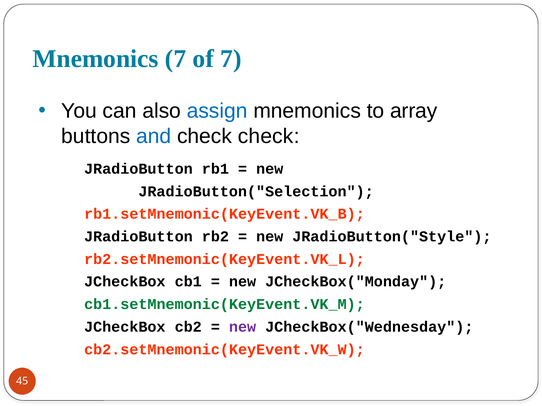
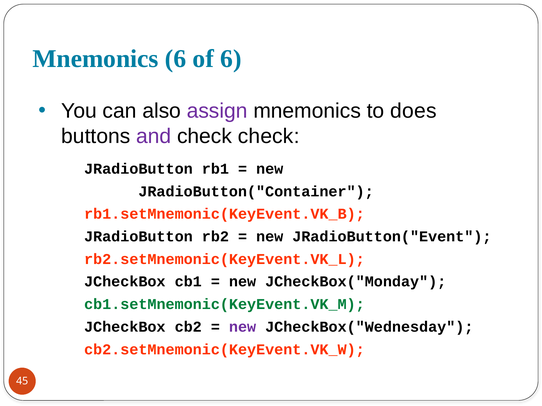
Mnemonics 7: 7 -> 6 (176, 59)
of 7: 7 -> 6 (231, 59)
assign colour: blue -> purple (217, 111)
array: array -> does (413, 111)
and colour: blue -> purple (154, 136)
JRadioButton("Selection: JRadioButton("Selection -> JRadioButton("Container (256, 192)
JRadioButton("Style: JRadioButton("Style -> JRadioButton("Event (392, 237)
